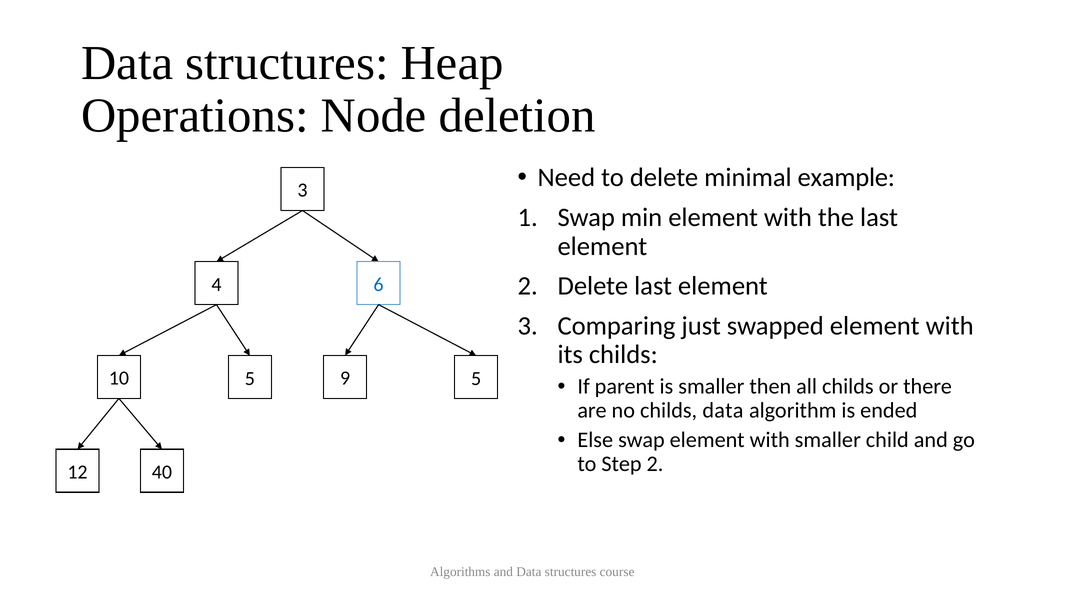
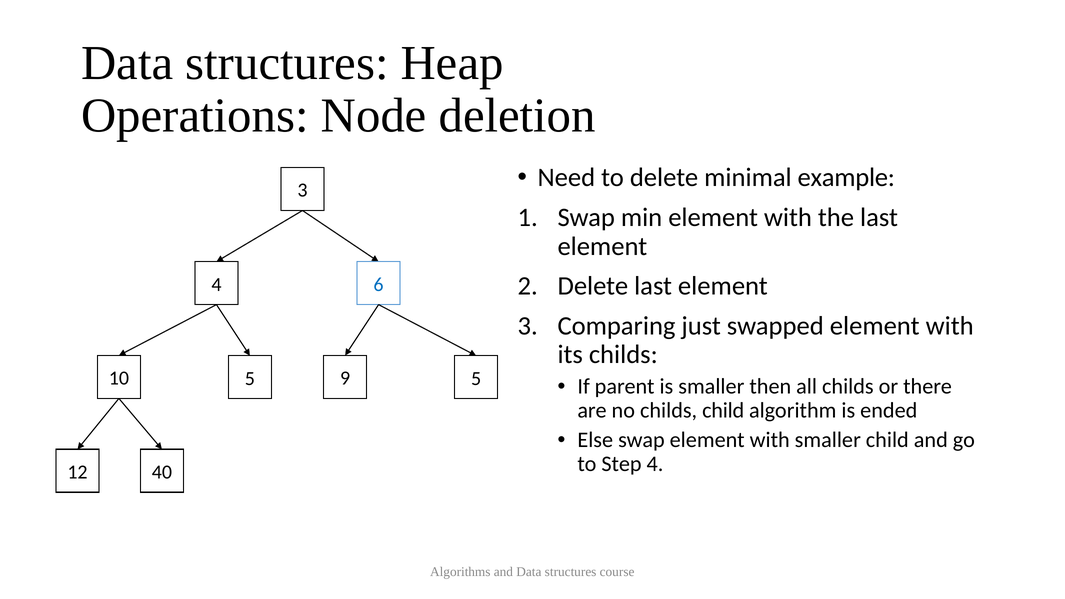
childs data: data -> child (723, 411)
Step 2: 2 -> 4 (655, 464)
